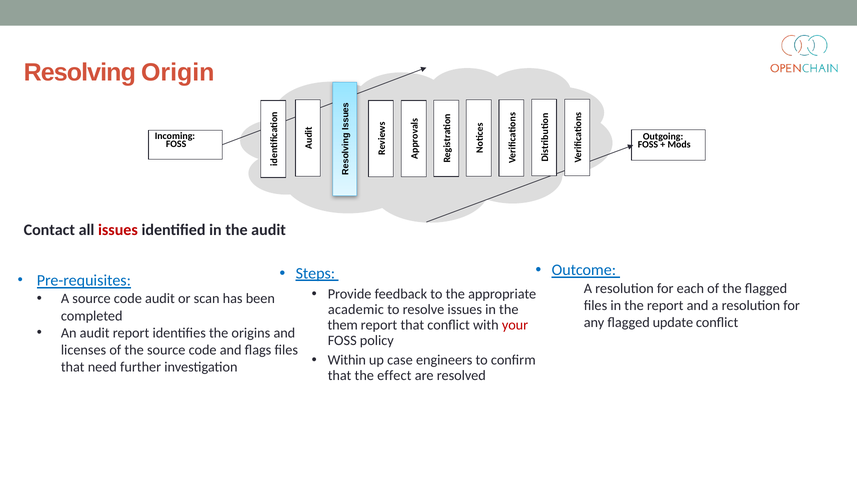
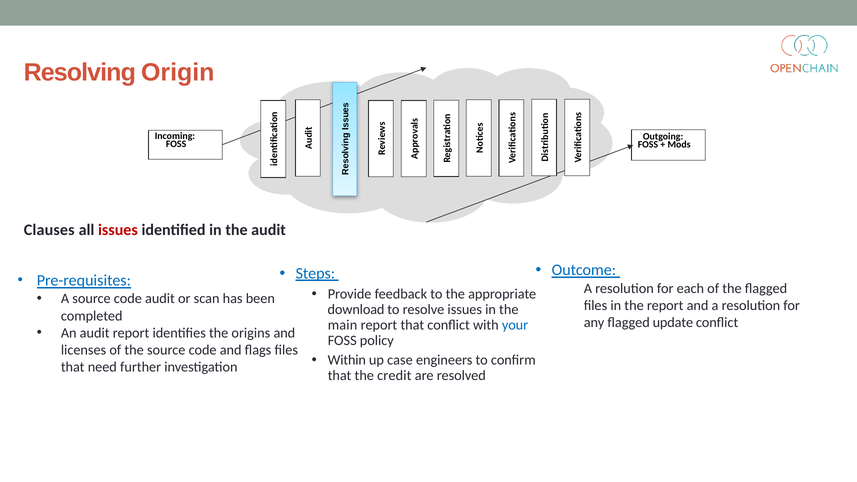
Contact: Contact -> Clauses (49, 230)
academic: academic -> download (356, 310)
them: them -> main (343, 325)
your colour: red -> blue (515, 325)
effect: effect -> credit (394, 376)
